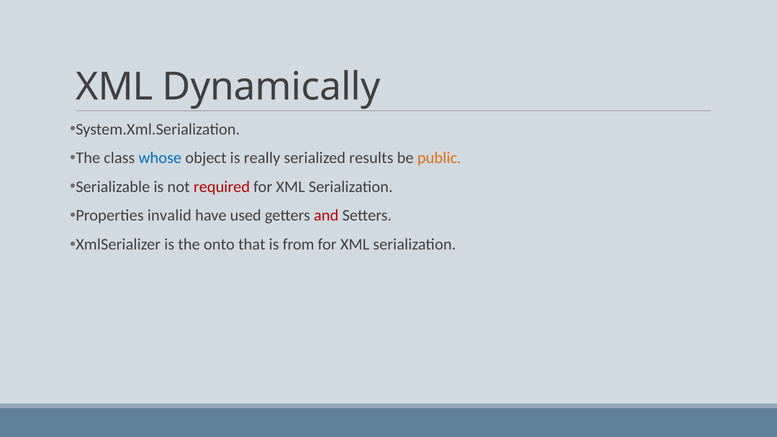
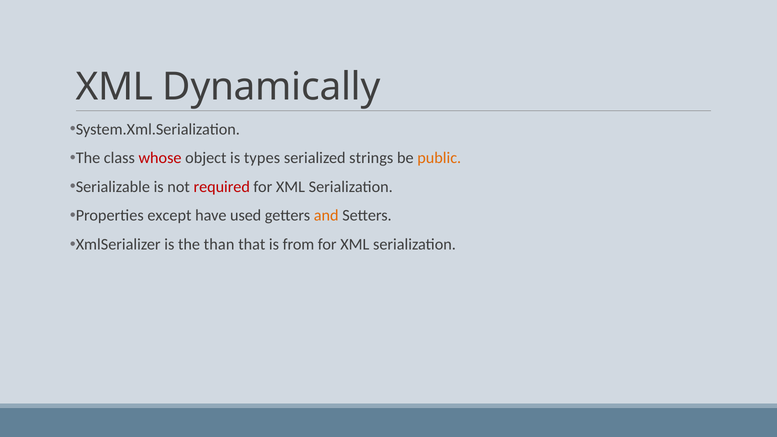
whose colour: blue -> red (160, 158)
really: really -> types (262, 158)
results: results -> strings (371, 158)
invalid: invalid -> except (169, 216)
and colour: red -> orange (326, 216)
onto: onto -> than (219, 244)
